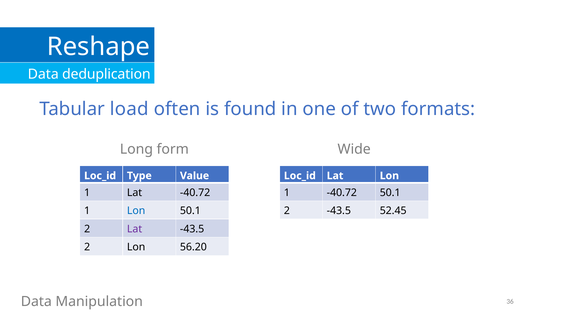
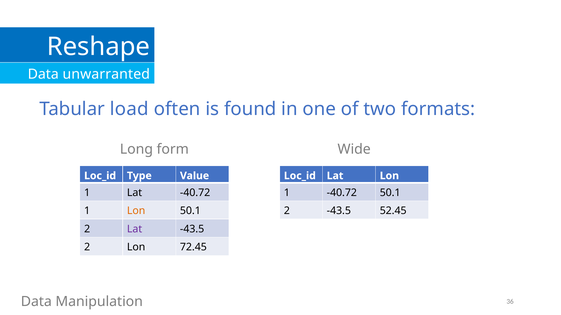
deduplication: deduplication -> unwarranted (106, 74)
Lon colour: blue -> orange (136, 211)
56.20: 56.20 -> 72.45 (193, 248)
